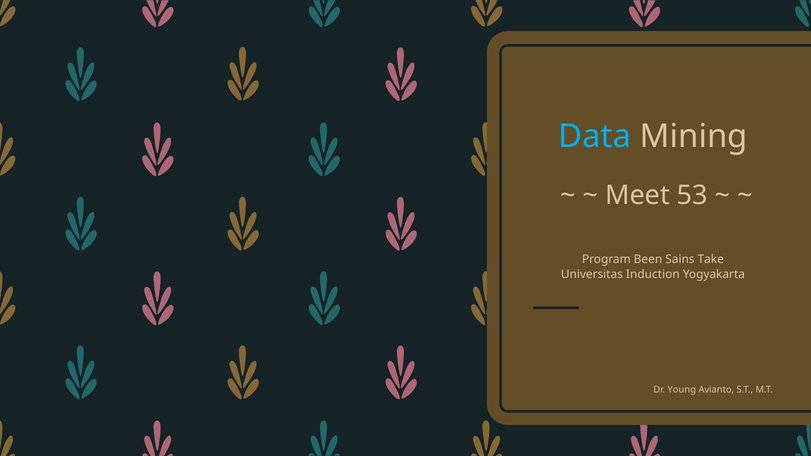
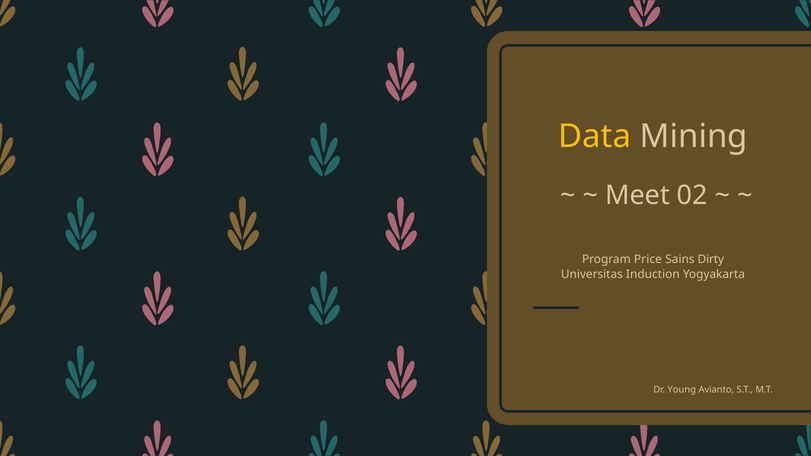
Data colour: light blue -> yellow (595, 137)
53: 53 -> 02 (692, 195)
Been: Been -> Price (648, 260)
Take: Take -> Dirty (711, 260)
